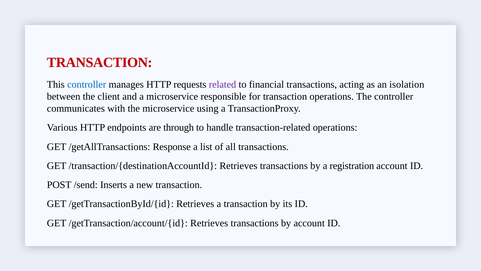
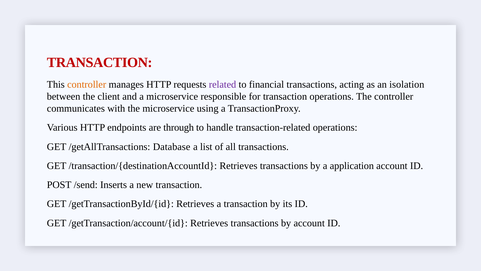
controller colour: blue -> orange (87, 84)
Response: Response -> Database (172, 146)
registration: registration -> application (352, 166)
